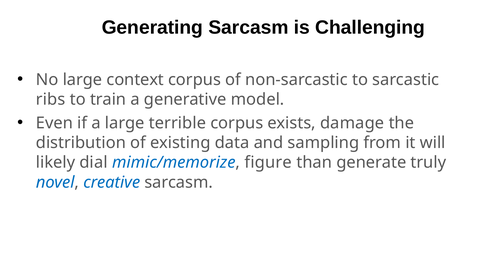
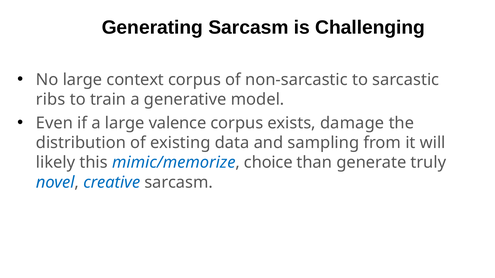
terrible: terrible -> valence (178, 123)
dial: dial -> this (94, 163)
figure: figure -> choice (268, 163)
